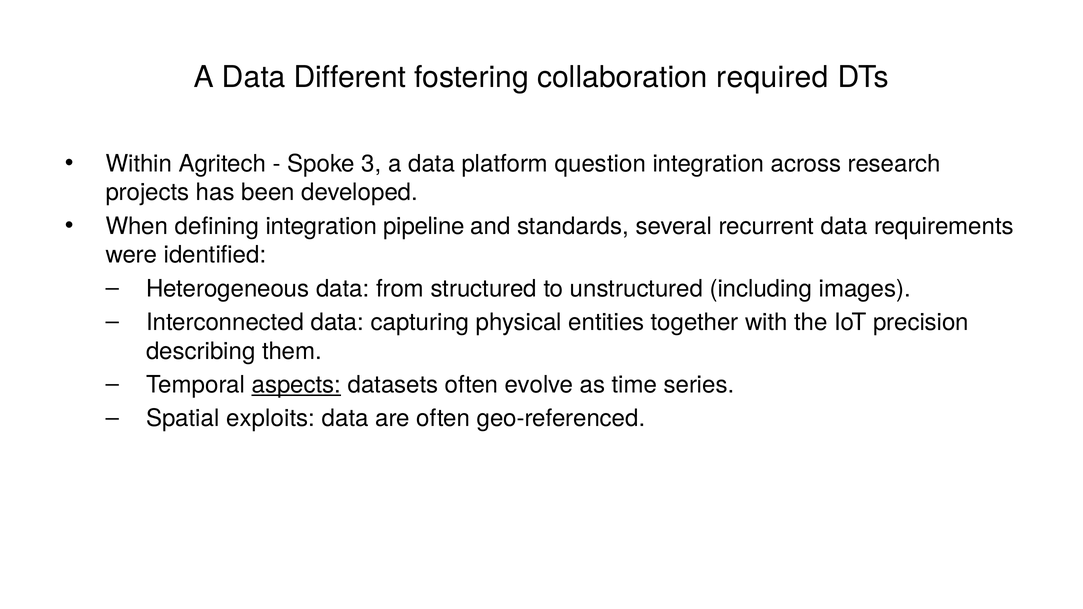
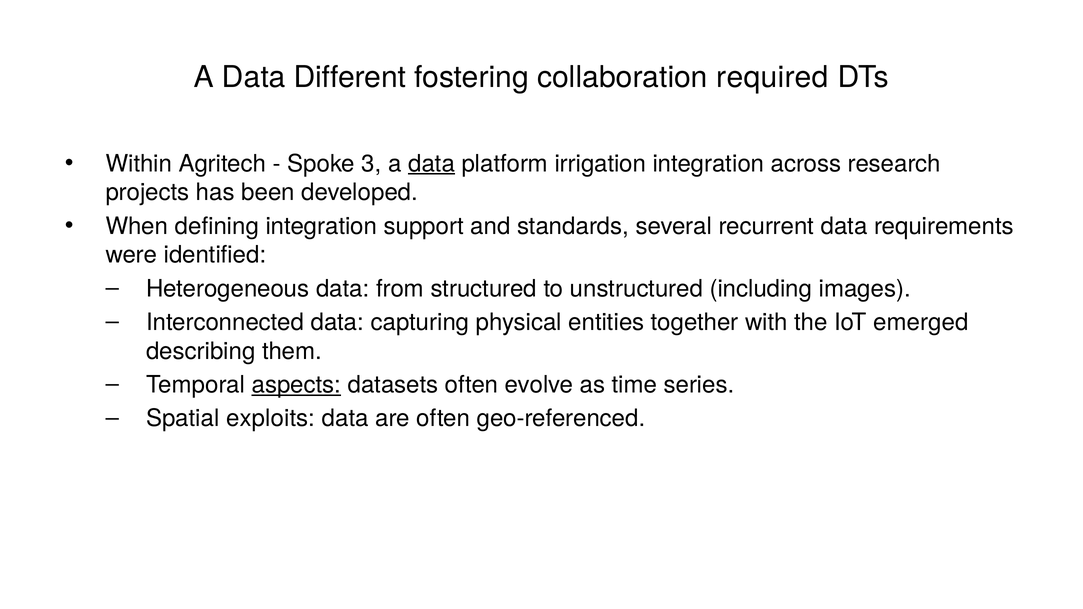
data underline: none -> present (432, 164)
question: question -> irrigation (600, 164)
pipeline: pipeline -> support (424, 226)
precision: precision -> emerged (921, 322)
